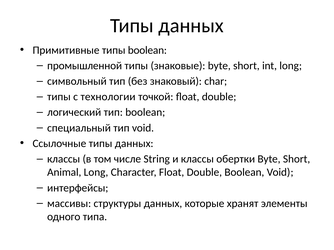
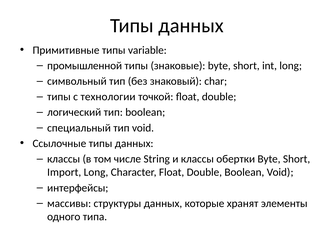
типы boolean: boolean -> variable (147, 50)
Animal: Animal -> Import (64, 173)
